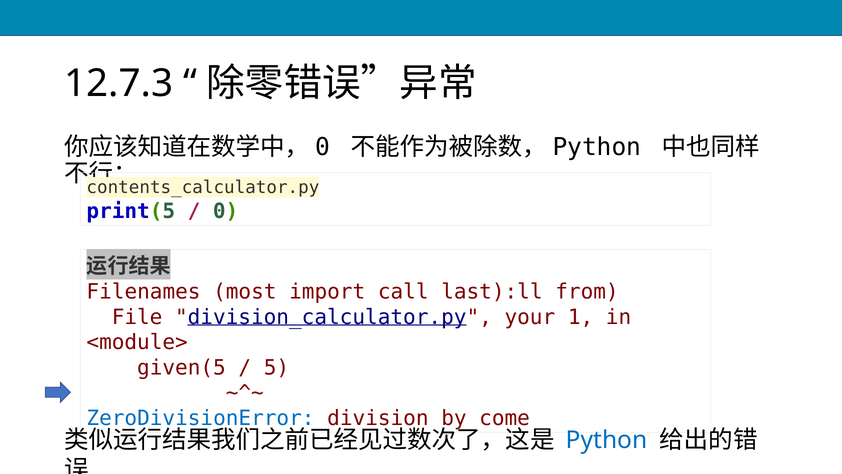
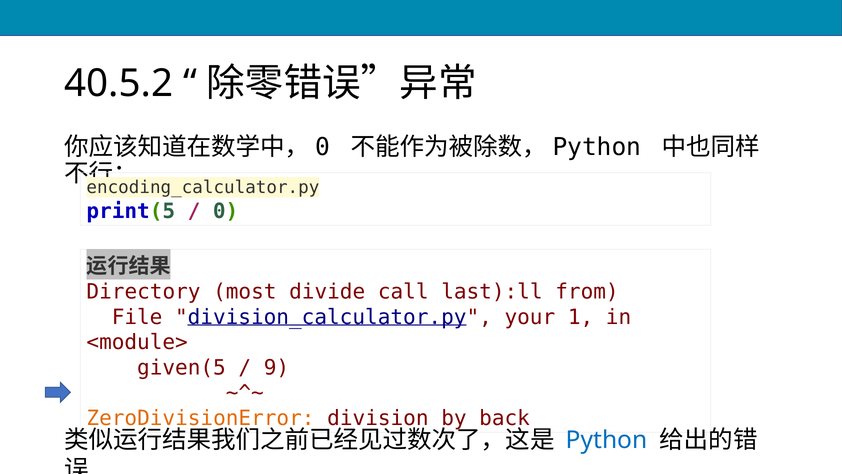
12.7.3: 12.7.3 -> 40.5.2 (119, 83)
contents_calculator.py: contents_calculator.py -> encoding_calculator.py (203, 188)
Filenames: Filenames -> Directory (144, 292)
import: import -> divide (327, 292)
5: 5 -> 9 (276, 367)
ZeroDivisionError colour: blue -> orange (200, 418)
come: come -> back (505, 418)
